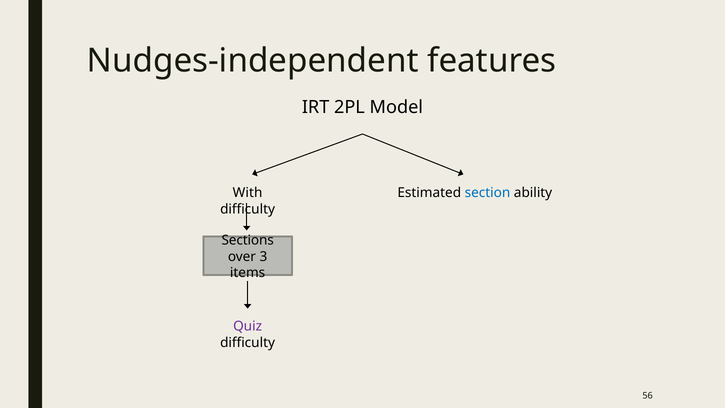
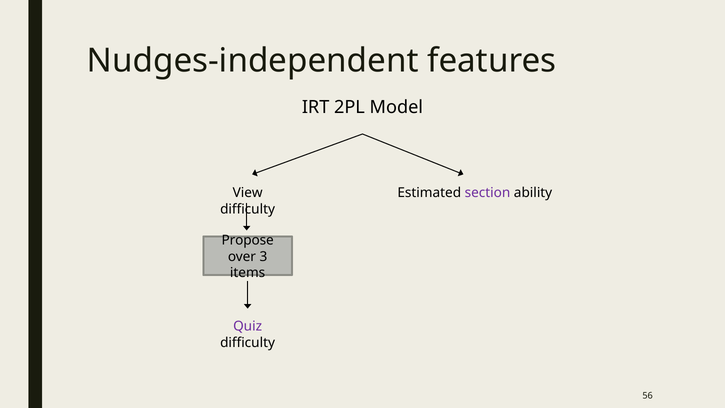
With: With -> View (248, 193)
section colour: blue -> purple (487, 193)
Sections: Sections -> Propose (248, 240)
